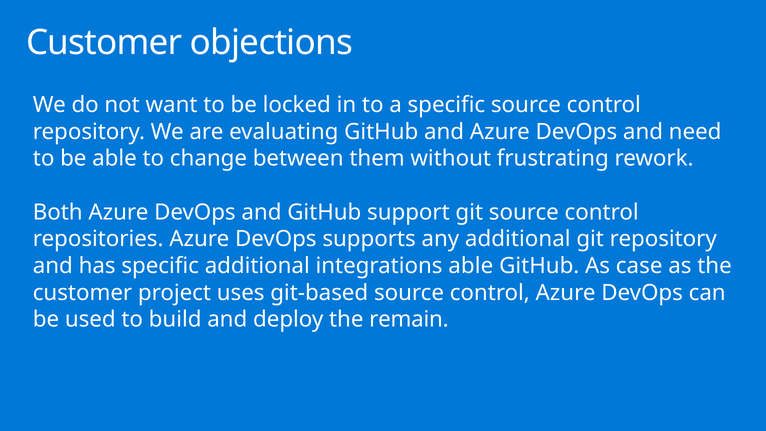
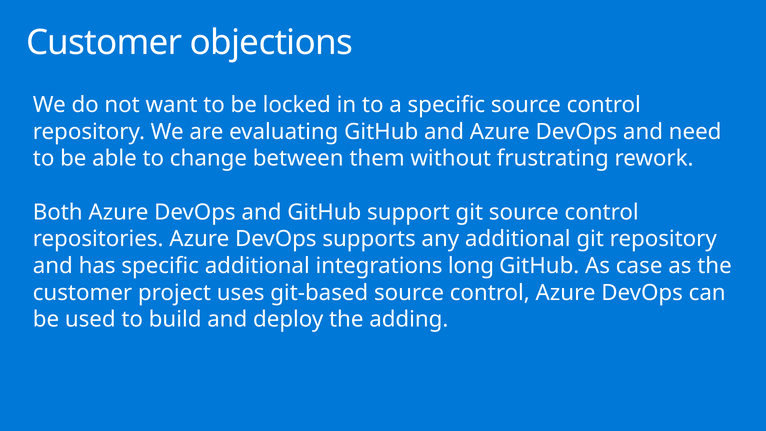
integrations able: able -> long (471, 266)
remain: remain -> adding (409, 319)
